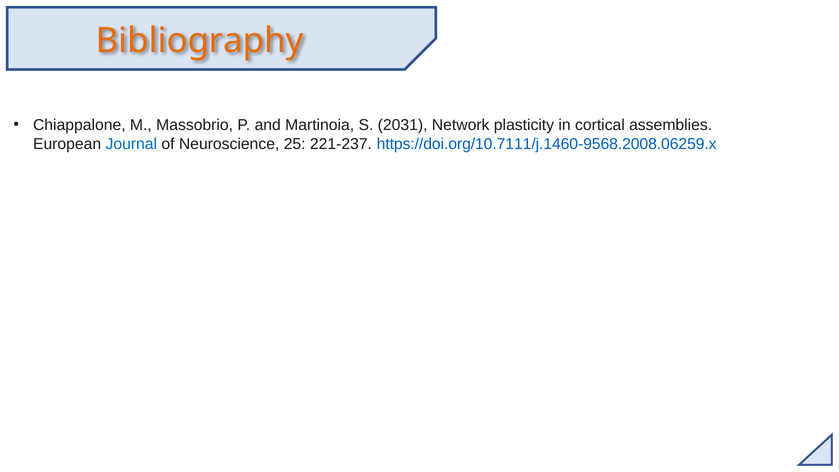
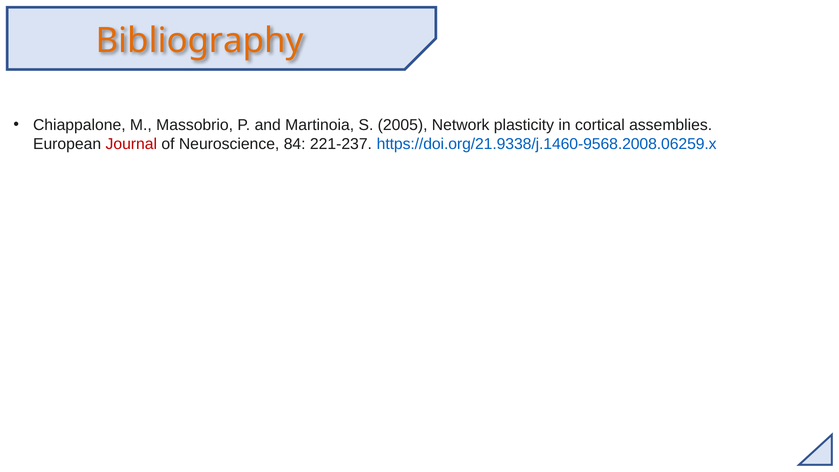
2031: 2031 -> 2005 (403, 125)
Journal colour: blue -> red (131, 144)
25: 25 -> 84 (295, 144)
https://doi.org/10.7111/j.1460-9568.2008.06259.x: https://doi.org/10.7111/j.1460-9568.2008.06259.x -> https://doi.org/21.9338/j.1460-9568.2008.06259.x (547, 144)
